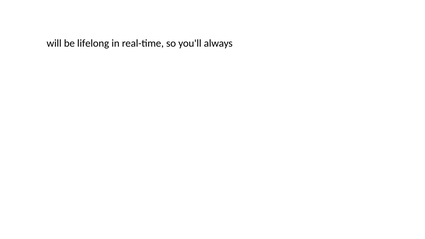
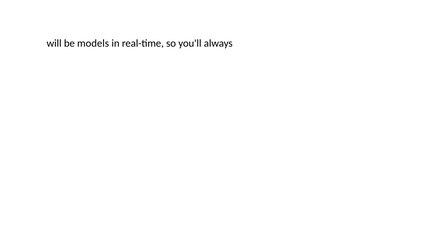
lifelong: lifelong -> models (93, 43)
